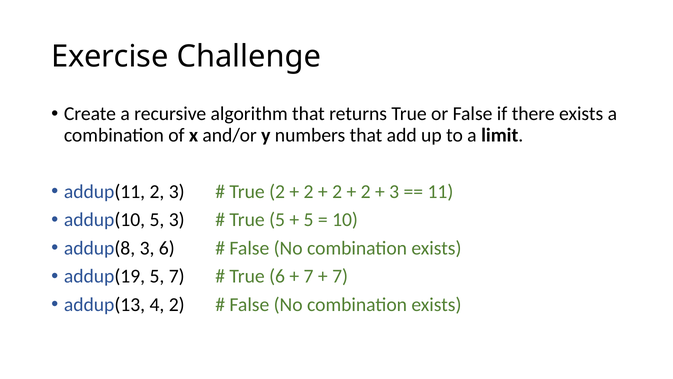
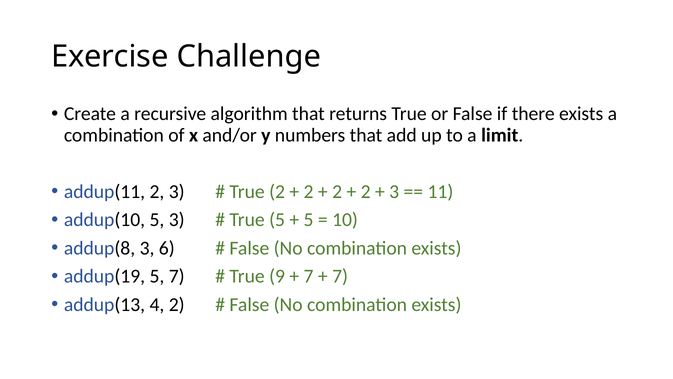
True 6: 6 -> 9 (277, 276)
